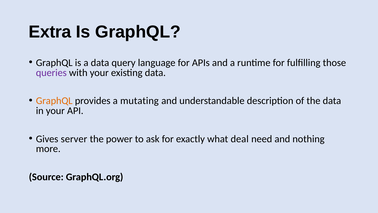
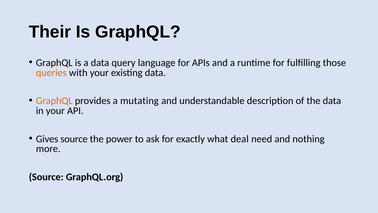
Extra: Extra -> Their (50, 32)
queries colour: purple -> orange (51, 73)
Gives server: server -> source (74, 139)
